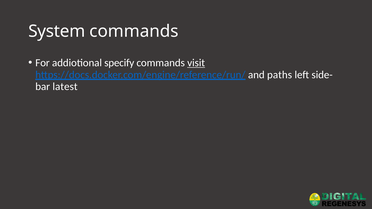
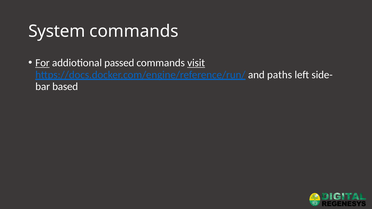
For underline: none -> present (43, 63)
specify: specify -> passed (119, 63)
latest: latest -> based (65, 87)
